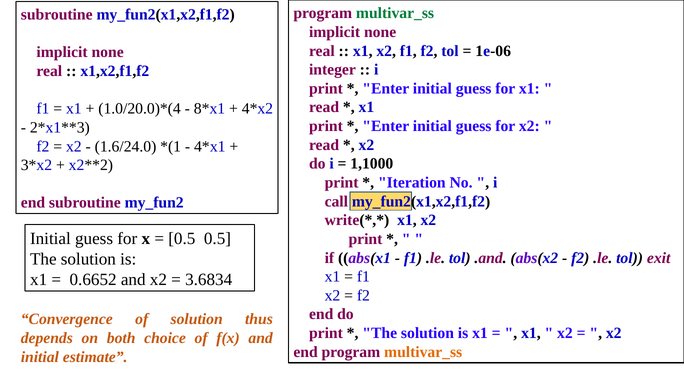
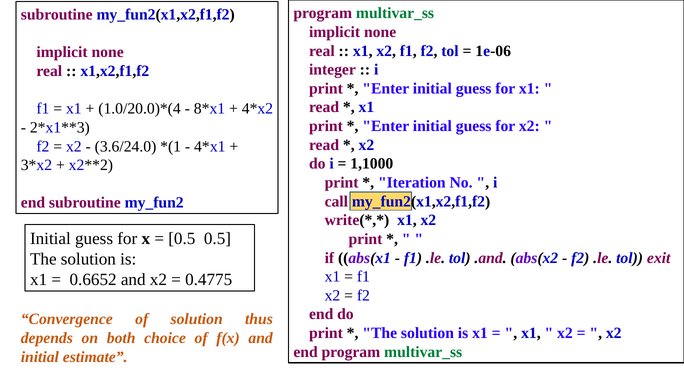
1.6/24.0: 1.6/24.0 -> 3.6/24.0 (126, 146)
3.6834: 3.6834 -> 0.4775 (209, 279)
multivar_ss colour: orange -> green (423, 352)
